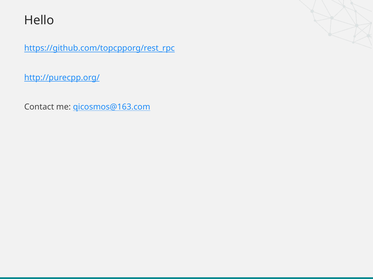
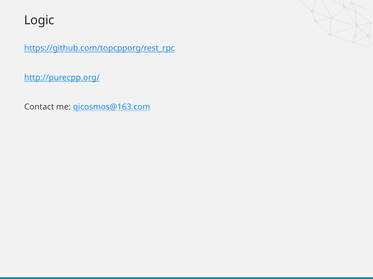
Hello: Hello -> Logic (39, 20)
